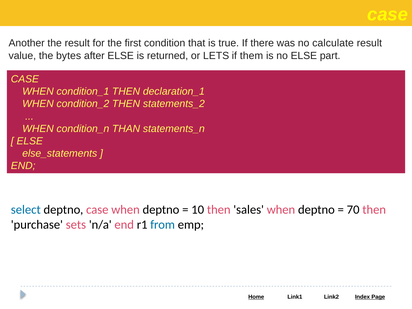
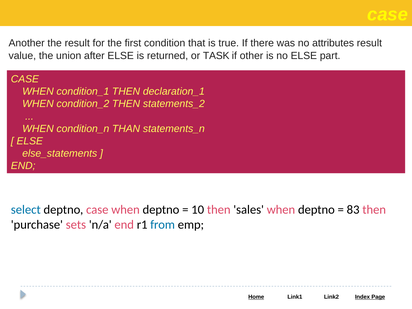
calculate: calculate -> attributes (333, 43)
bytes: bytes -> union (69, 56)
LETS: LETS -> TASK (216, 56)
them: them -> other (252, 56)
70: 70 -> 83 (353, 210)
